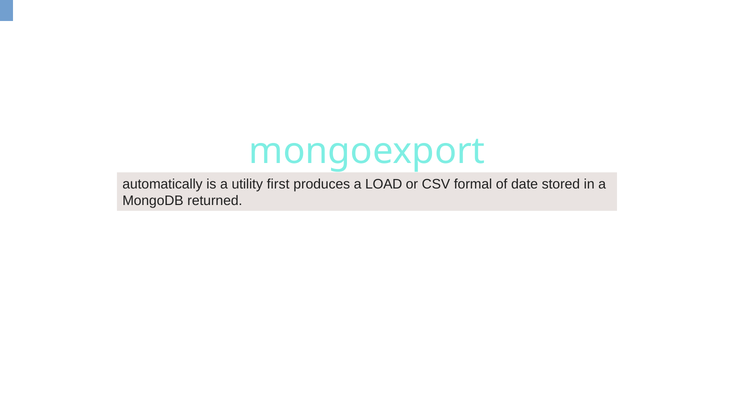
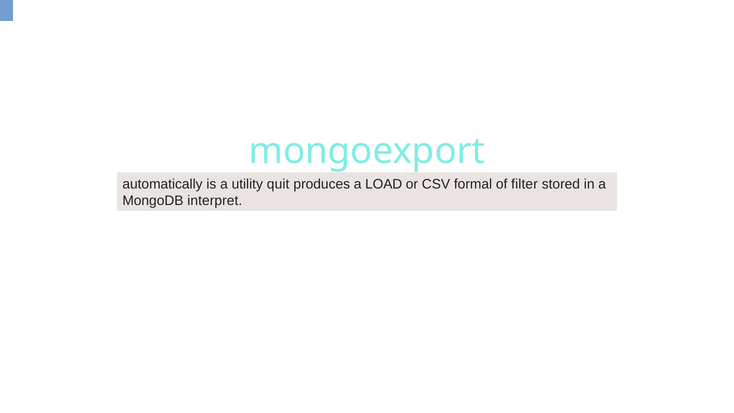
first: first -> quit (278, 184)
date: date -> filter (525, 184)
returned: returned -> interpret (215, 201)
